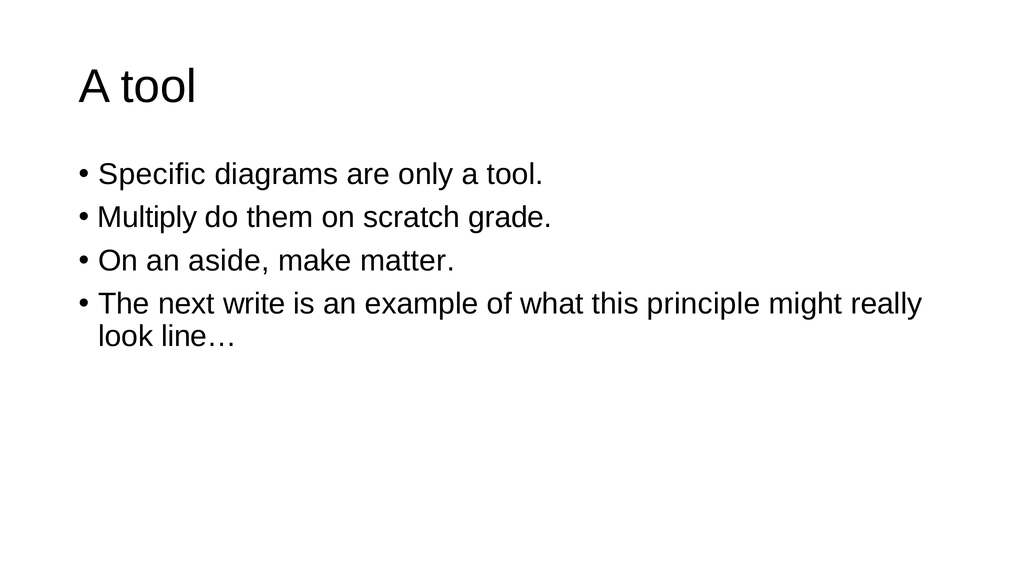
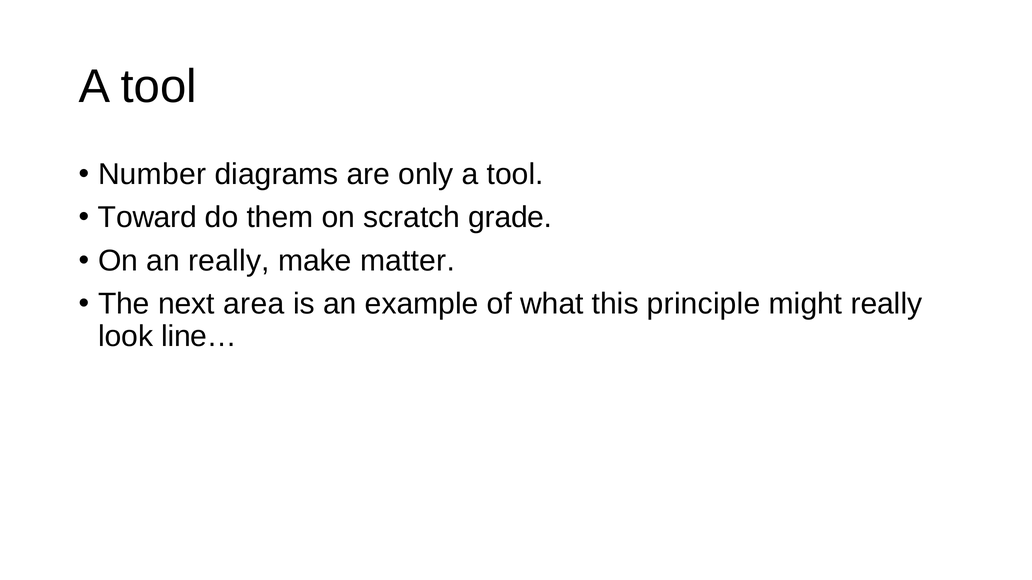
Specific: Specific -> Number (152, 174)
Multiply: Multiply -> Toward (147, 218)
an aside: aside -> really (229, 261)
write: write -> area (254, 304)
